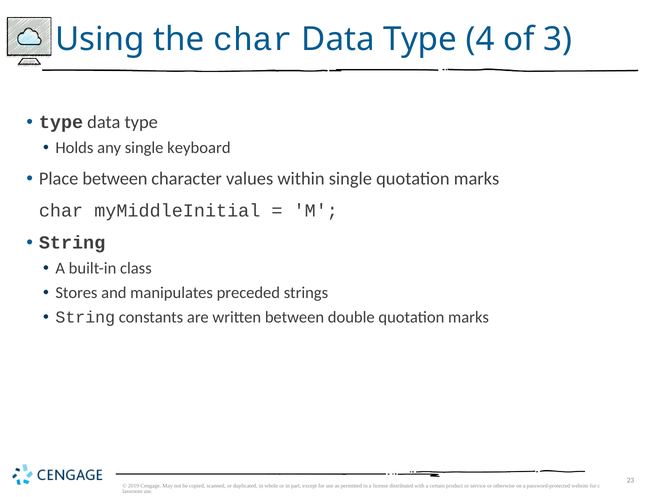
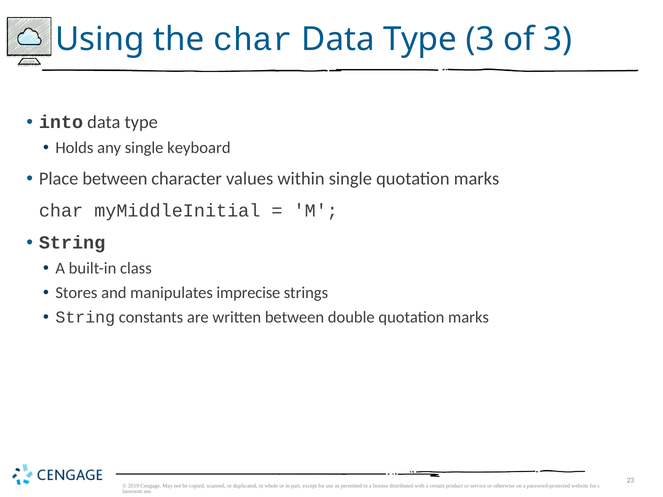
Type 4: 4 -> 3 (480, 39)
type: type -> into (61, 122)
preceded: preceded -> imprecise (248, 293)
